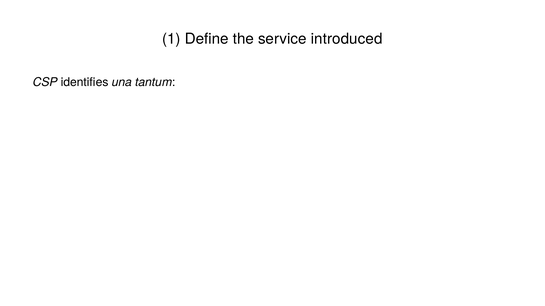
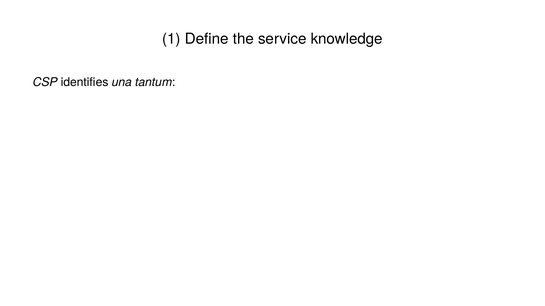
introduced: introduced -> knowledge (347, 39)
